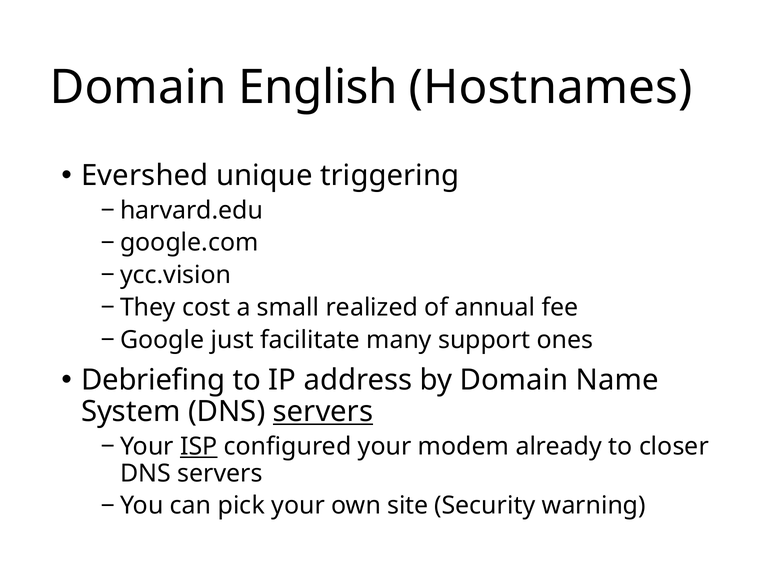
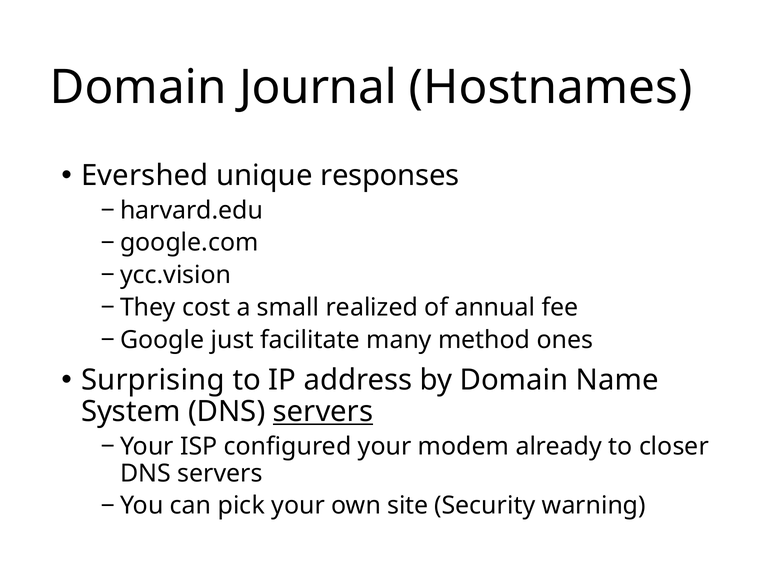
English: English -> Journal (318, 87)
triggering: triggering -> responses (390, 175)
support: support -> method (484, 340)
Debriefing: Debriefing -> Surprising (153, 380)
ISP underline: present -> none (199, 446)
